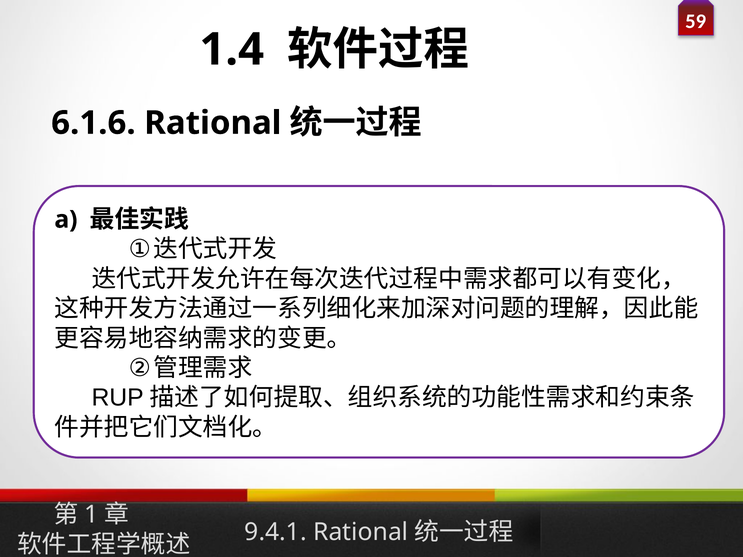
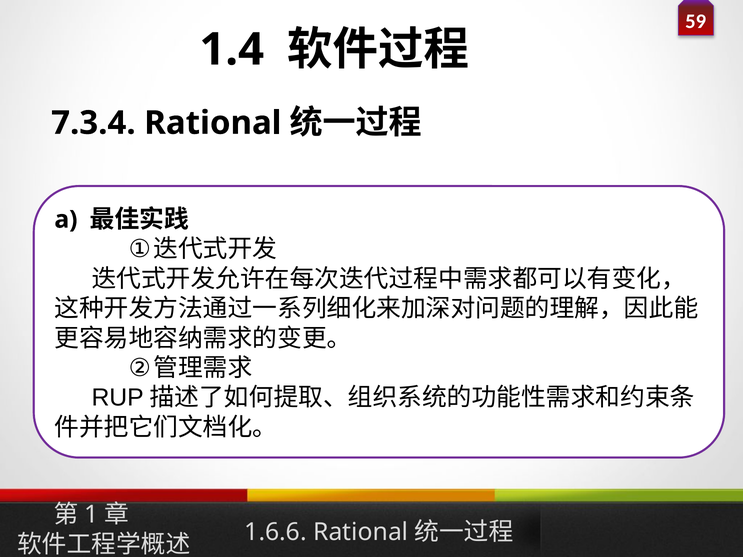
6.1.6: 6.1.6 -> 7.3.4 (93, 123)
9.4.1: 9.4.1 -> 1.6.6 (276, 532)
